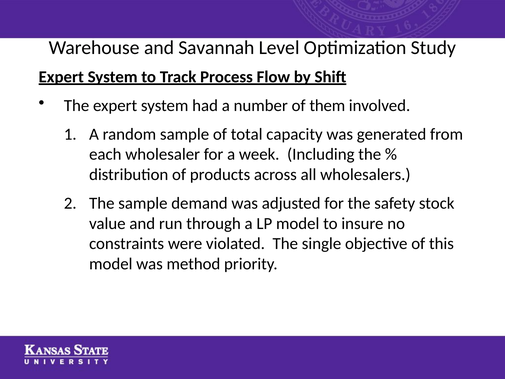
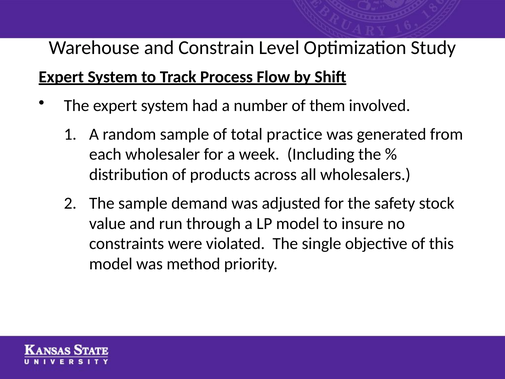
Savannah: Savannah -> Constrain (216, 48)
capacity: capacity -> practice (294, 134)
